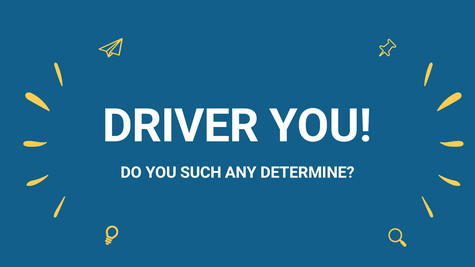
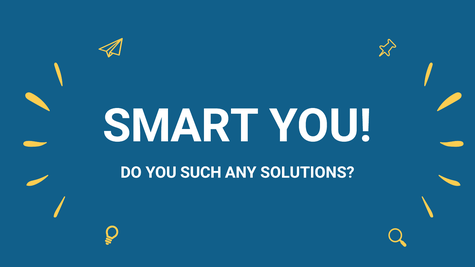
DRIVER: DRIVER -> SMART (181, 126)
DETERMINE: DETERMINE -> SOLUTIONS (307, 173)
